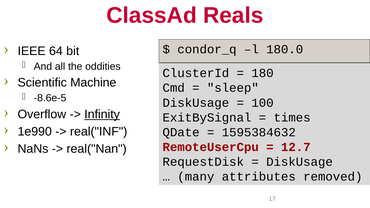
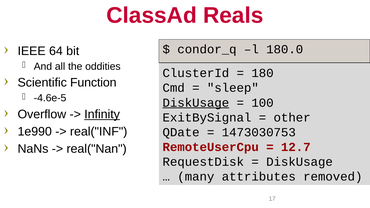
Machine: Machine -> Function (93, 83)
-8.6e-5: -8.6e-5 -> -4.6e-5 (50, 98)
DiskUsage underline: none -> present (196, 103)
times: times -> other (292, 118)
1595384632: 1595384632 -> 1473030753 (259, 132)
